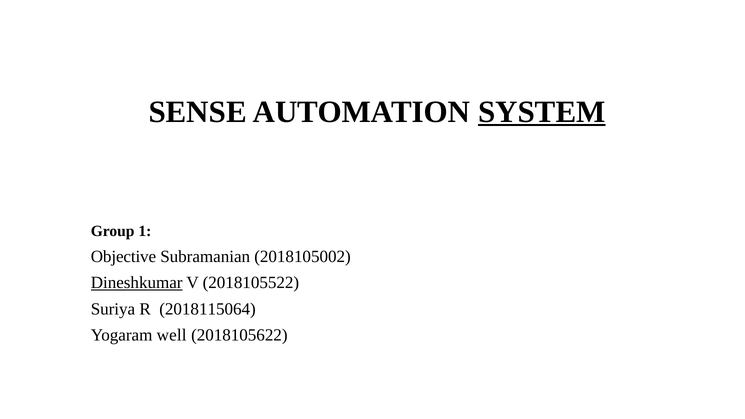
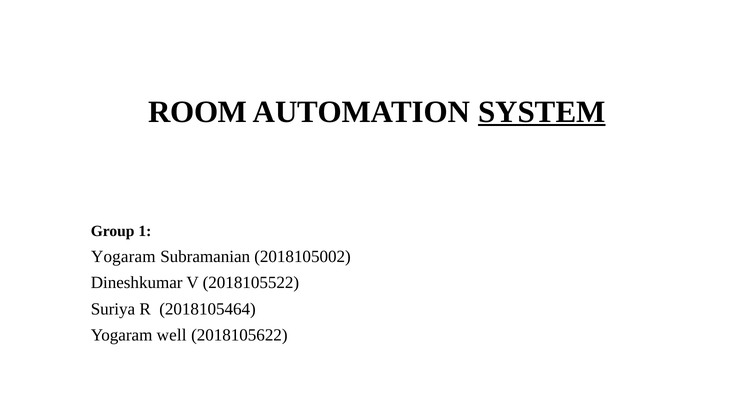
SENSE: SENSE -> ROOM (198, 112)
Objective: Objective -> Yogaram (123, 257)
Dineshkumar underline: present -> none (137, 283)
2018115064: 2018115064 -> 2018105464 (208, 309)
